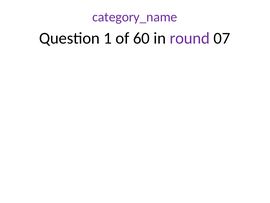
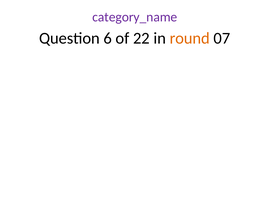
1: 1 -> 6 (108, 38)
60: 60 -> 22 (141, 38)
round colour: purple -> orange (190, 38)
